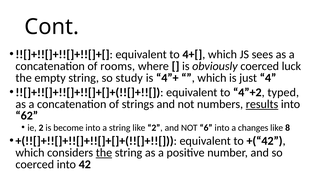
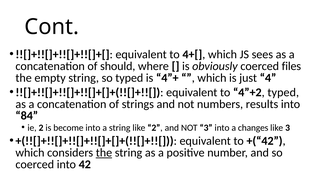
rooms: rooms -> should (118, 66)
luck: luck -> files (291, 66)
so study: study -> typed (129, 78)
results underline: present -> none (262, 104)
62: 62 -> 84 (27, 116)
NOT 6: 6 -> 3 (206, 128)
like 8: 8 -> 3 (288, 128)
